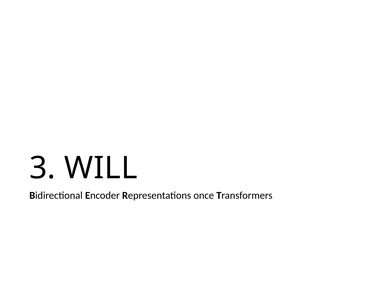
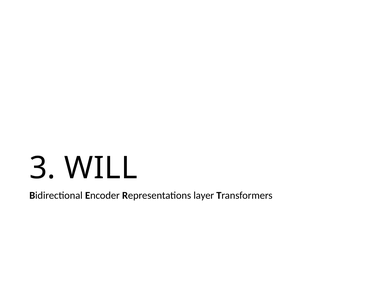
once: once -> layer (204, 196)
